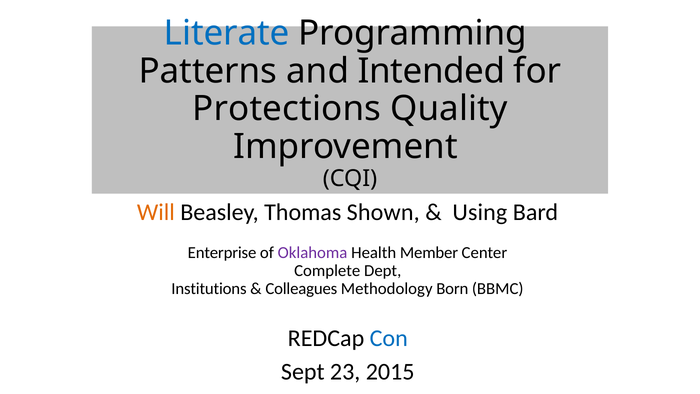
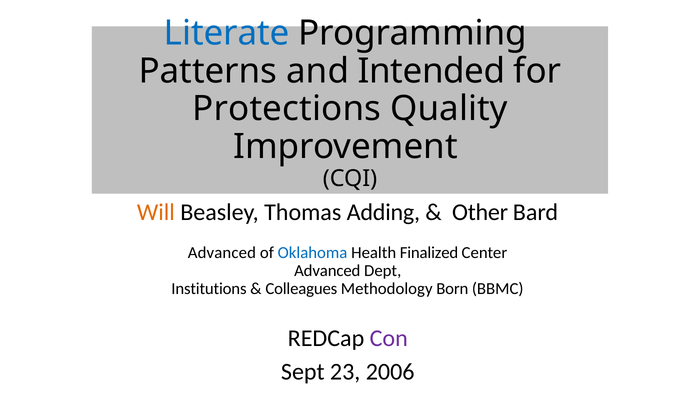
Shown: Shown -> Adding (383, 212)
Using: Using -> Other (480, 212)
Enterprise: Enterprise -> Advanced (222, 253)
Oklahoma colour: purple -> blue (313, 253)
Member: Member -> Finalized (429, 253)
Complete: Complete -> Advanced (327, 271)
Con colour: blue -> purple (389, 338)
2015: 2015 -> 2006 (390, 371)
